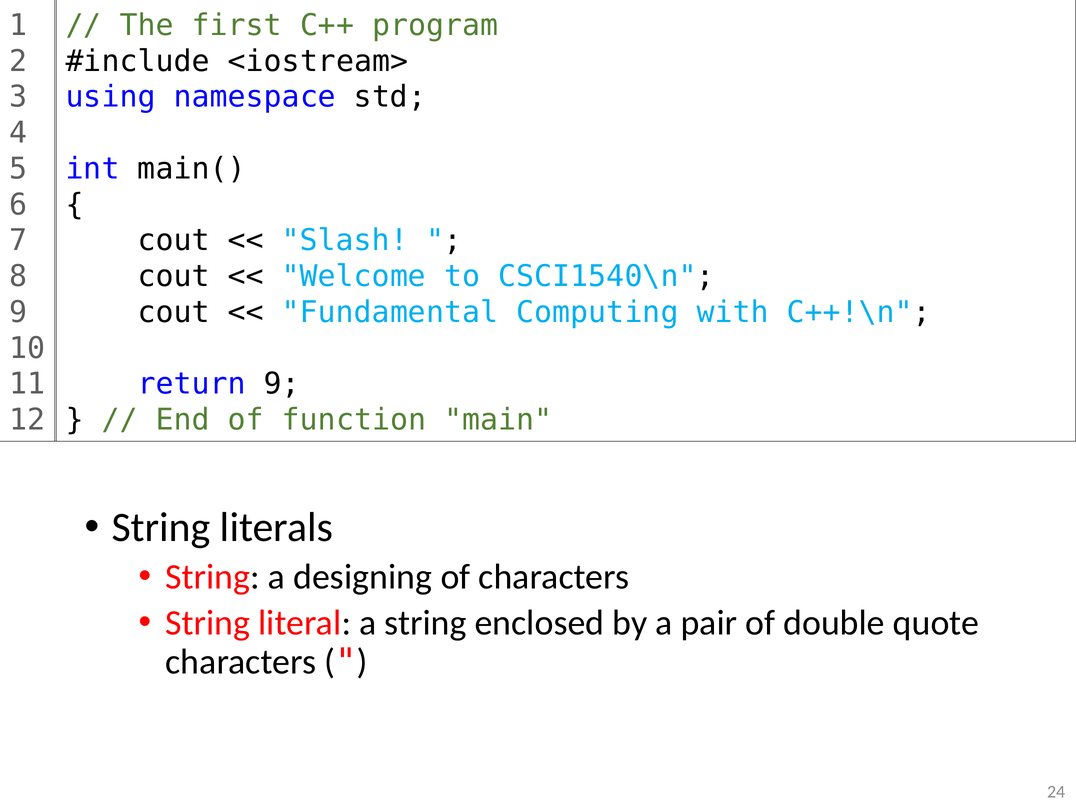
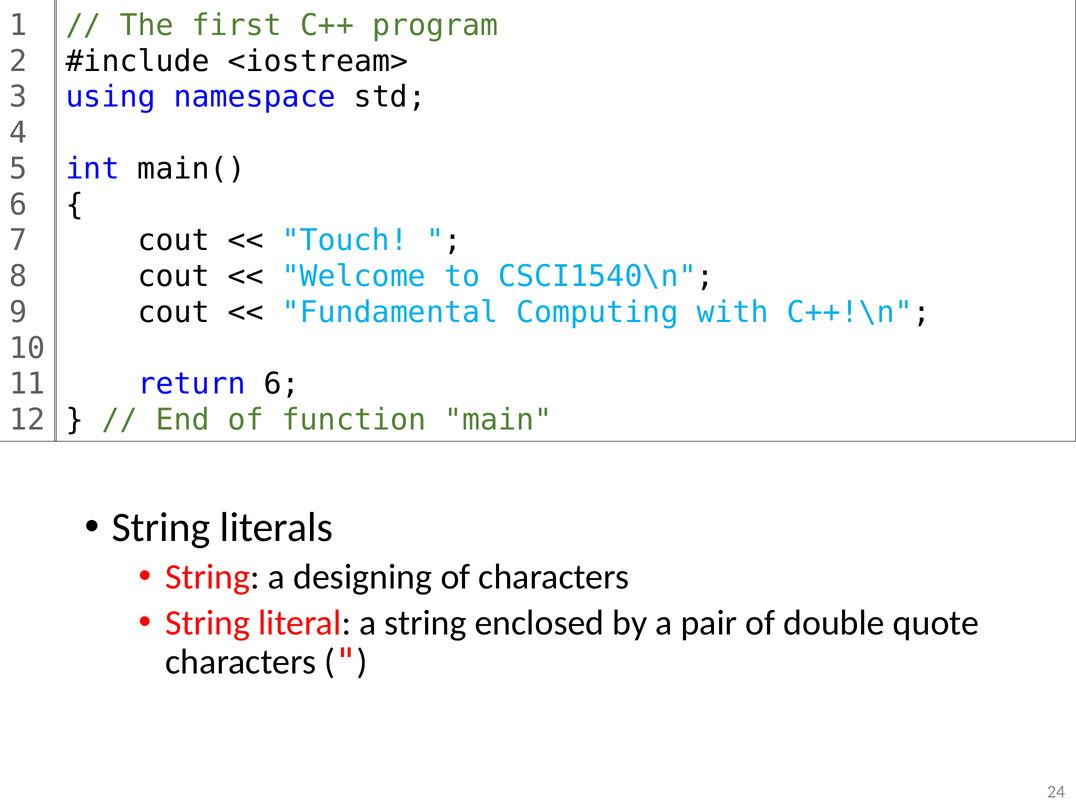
Slash: Slash -> Touch (345, 241)
return 9: 9 -> 6 (282, 384)
